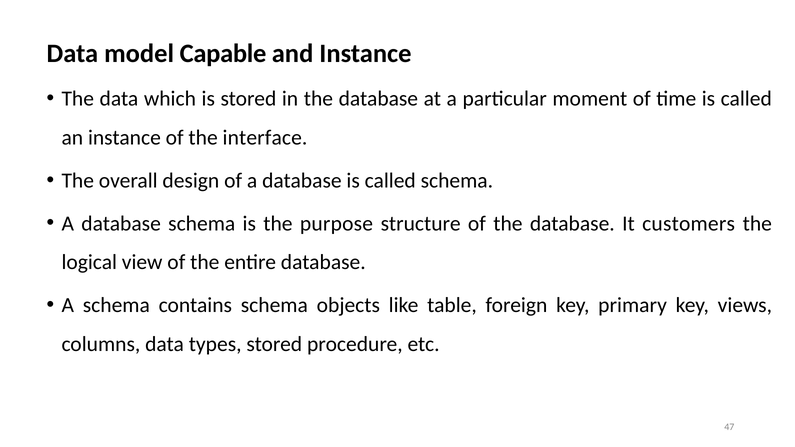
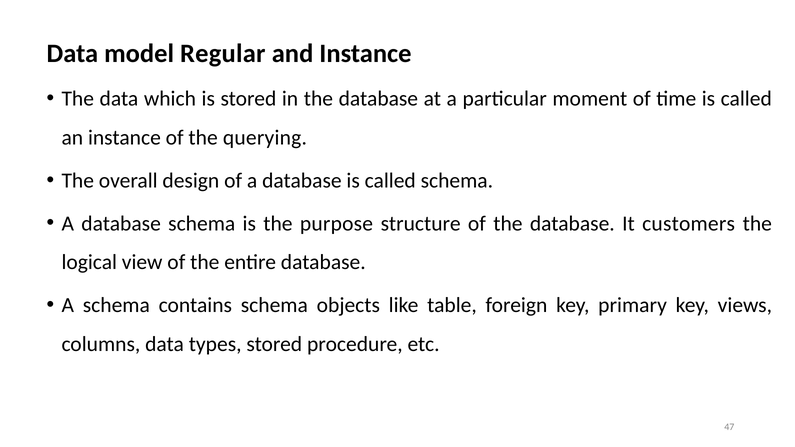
Capable: Capable -> Regular (223, 53)
interface: interface -> querying (265, 138)
